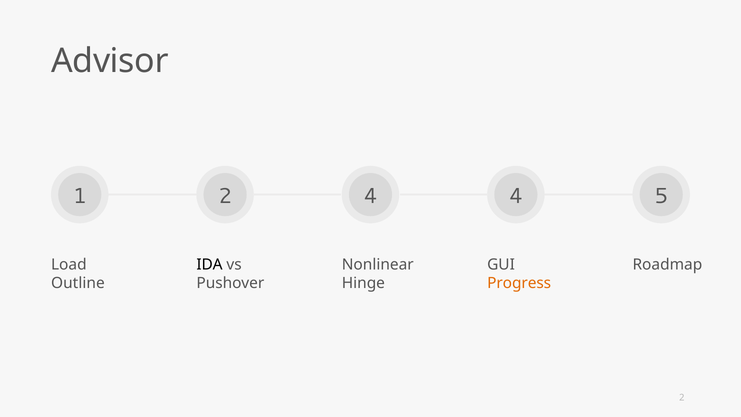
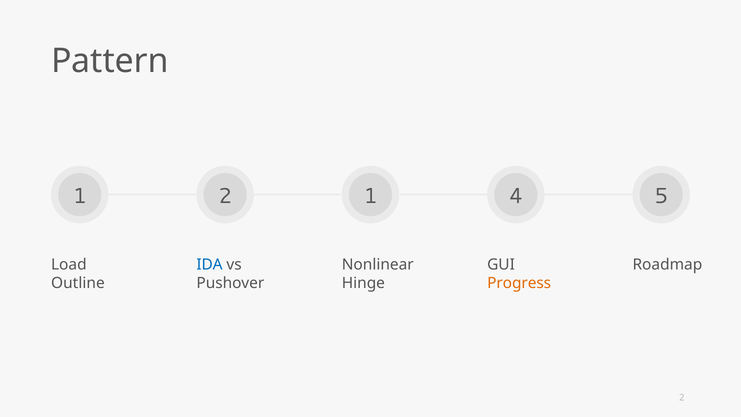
Advisor: Advisor -> Pattern (110, 61)
1 4: 4 -> 1 (370, 196)
IDA colour: black -> blue (209, 264)
